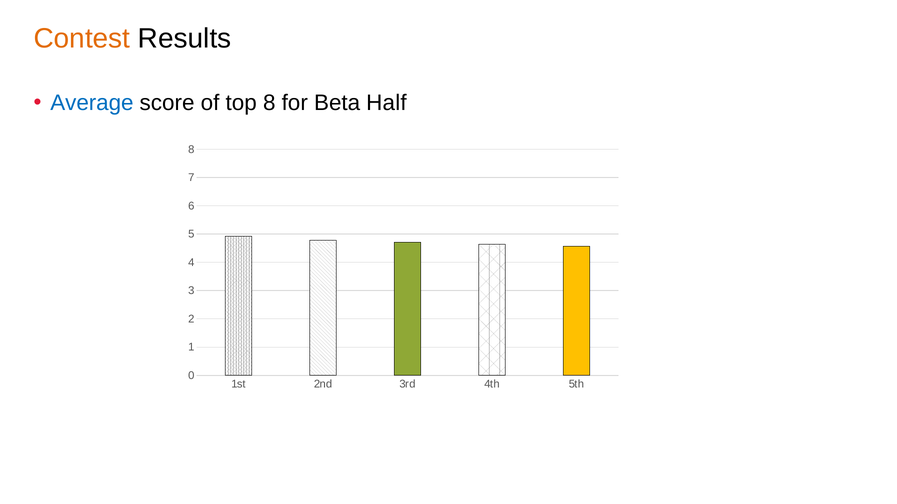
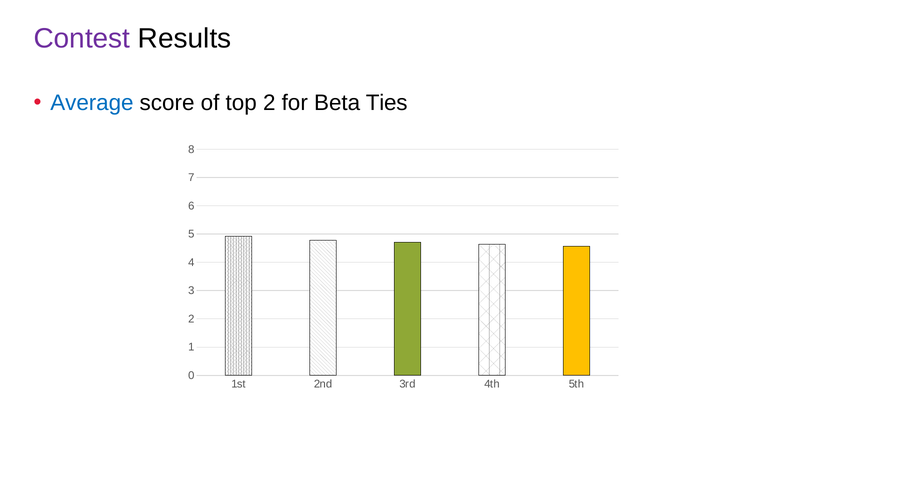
Contest colour: orange -> purple (82, 39)
top 8: 8 -> 2 (269, 103)
Half: Half -> Ties (387, 103)
